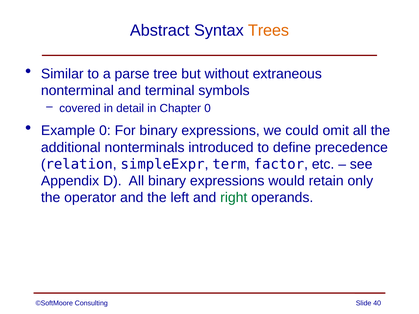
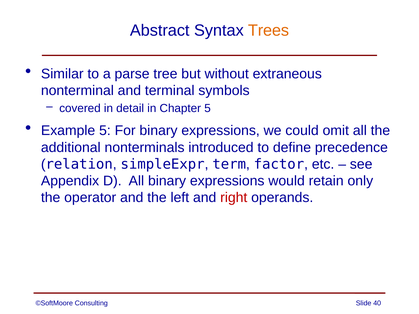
Chapter 0: 0 -> 5 (208, 108)
Example 0: 0 -> 5 (105, 131)
right colour: green -> red (234, 198)
